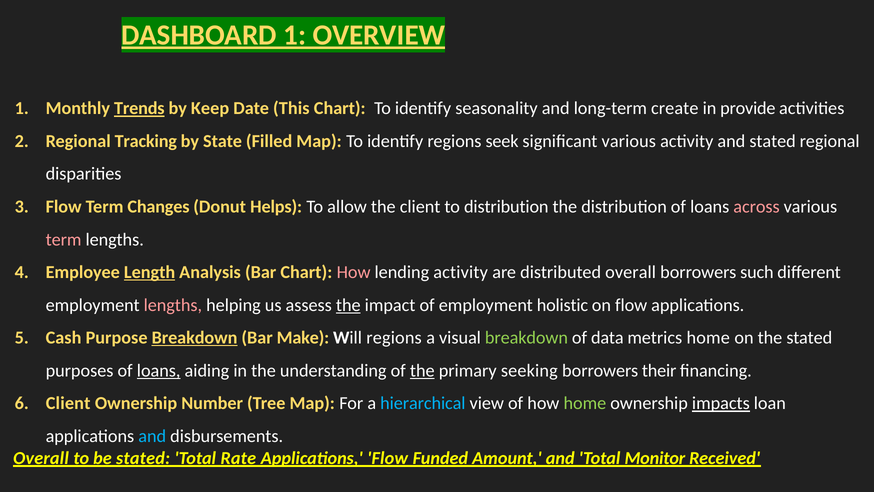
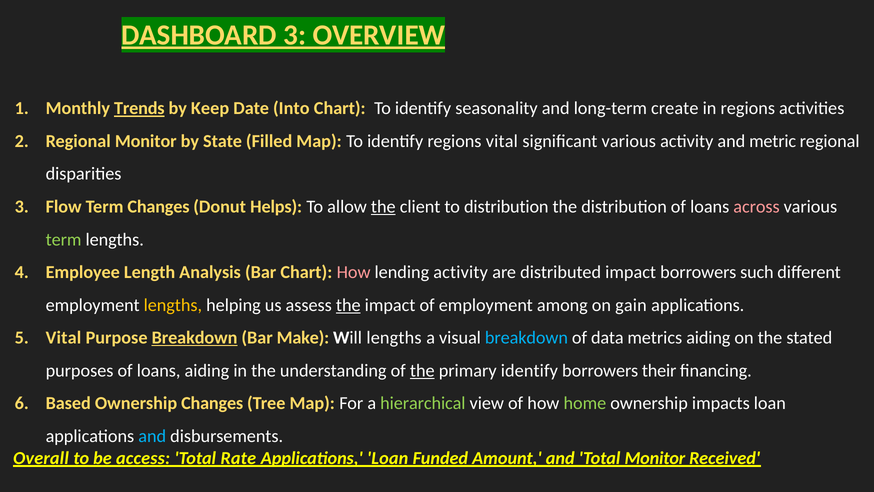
DASHBOARD 1: 1 -> 3 (295, 35)
This: This -> Into (291, 108)
in provide: provide -> regions (748, 108)
Regional Tracking: Tracking -> Monitor (146, 141)
regions seek: seek -> vital (502, 141)
and stated: stated -> metric (773, 141)
the underline: none -> present (383, 207)
term colour: pink -> light green (64, 239)
Length underline: present -> none (150, 272)
distributed overall: overall -> impact (631, 272)
lengths colour: pink -> yellow (173, 305)
holistic: holistic -> among (562, 305)
on flow: flow -> gain (631, 305)
Cash: Cash -> Vital (63, 338)
Will regions: regions -> lengths (394, 338)
breakdown colour: light green -> light blue (526, 338)
metrics home: home -> aiding (708, 338)
loans underline: present -> none (159, 370)
primary seeking: seeking -> identify (529, 370)
Client: Client -> Based (68, 403)
Ownership Number: Number -> Changes (212, 403)
hierarchical colour: light blue -> light green (423, 403)
impacts underline: present -> none (721, 403)
be stated: stated -> access (143, 458)
Applications Flow: Flow -> Loan (388, 458)
